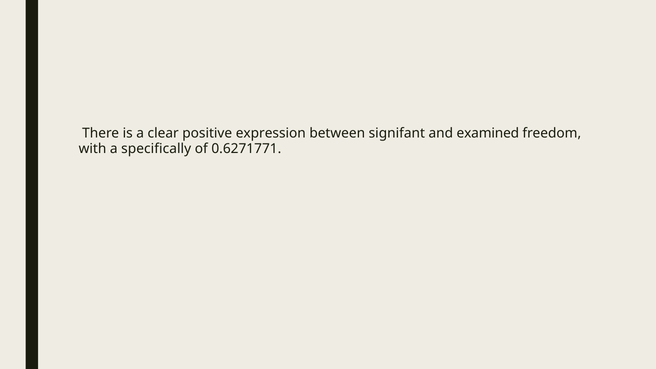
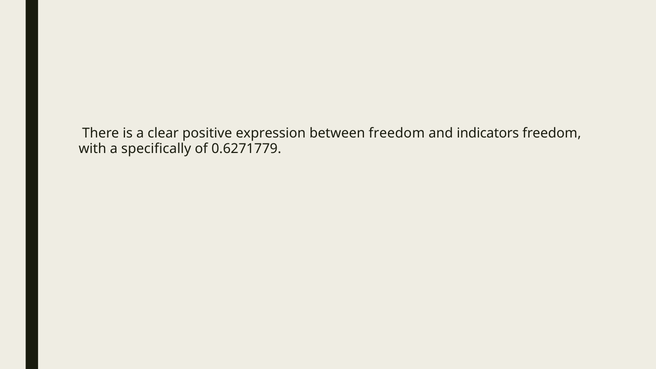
between signifant: signifant -> freedom (397, 133)
examined: examined -> indicators (488, 133)
0.6271771: 0.6271771 -> 0.6271779 (246, 149)
